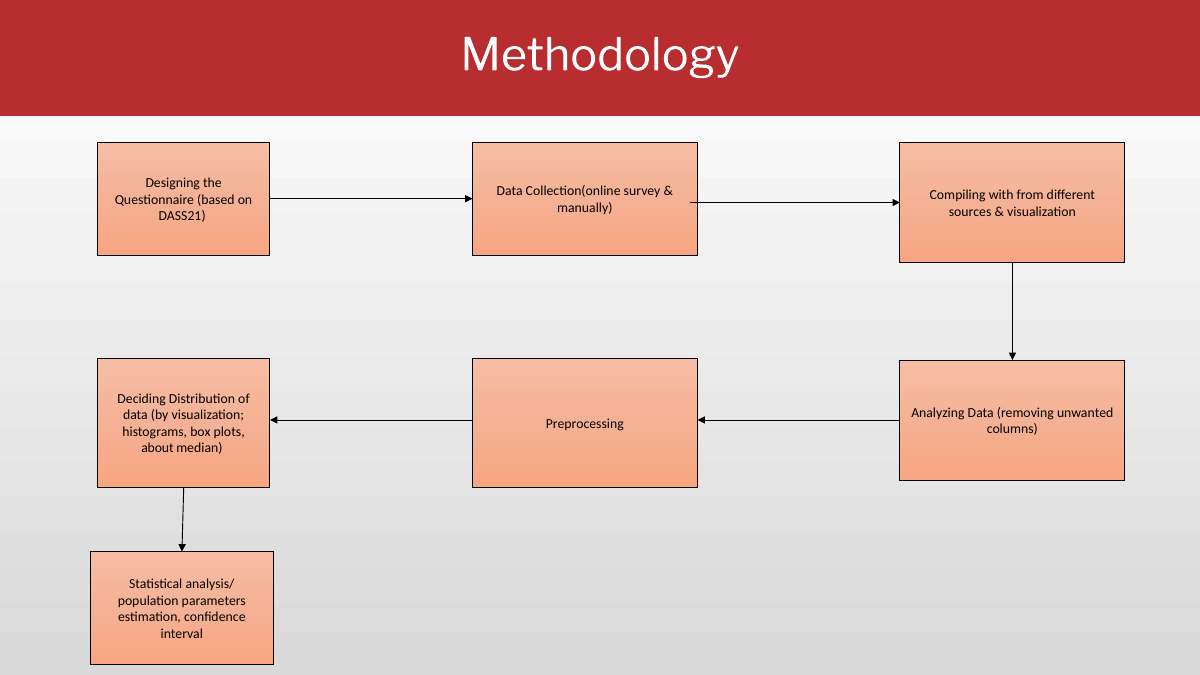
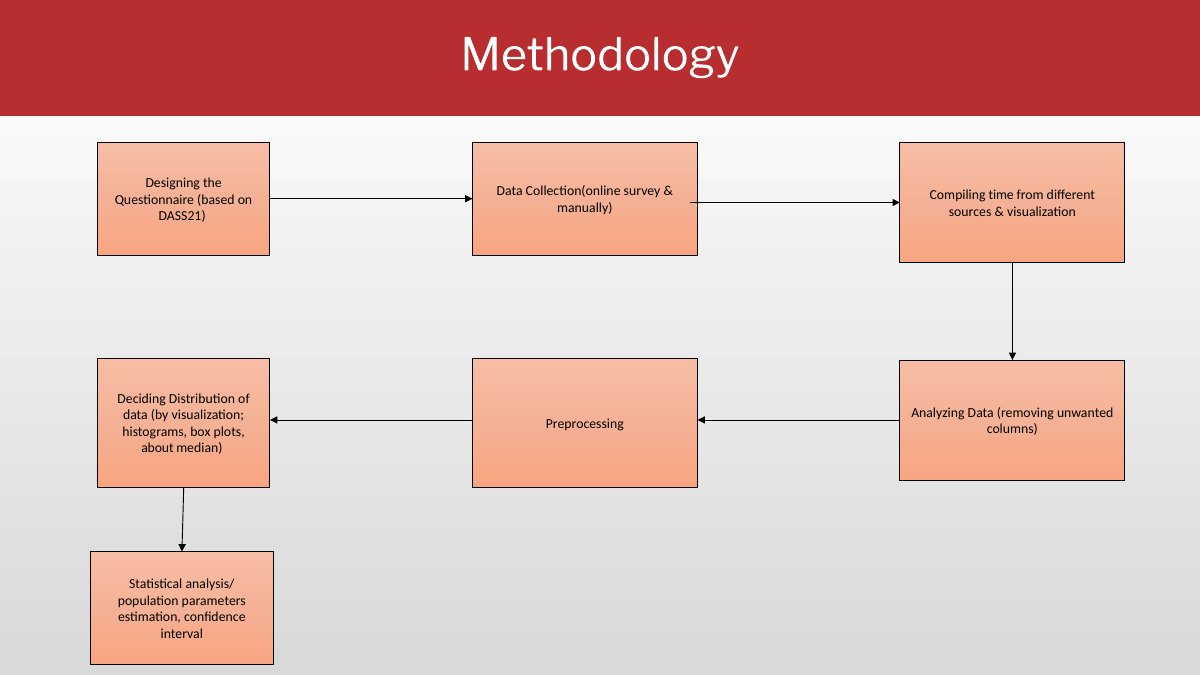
with: with -> time (1001, 195)
